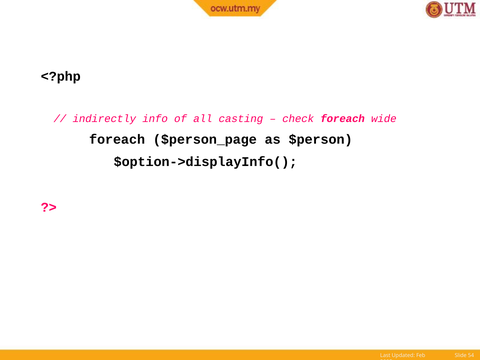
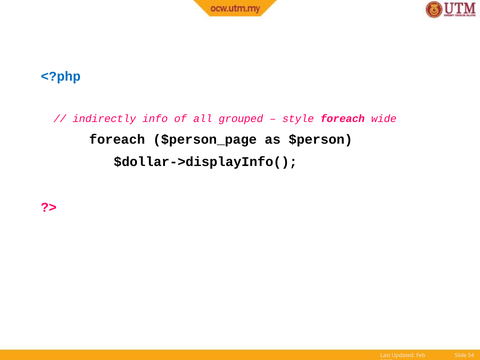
<?php colour: black -> blue (61, 77)
casting: casting -> grouped (241, 119)
check: check -> style (298, 119)
$option->displayInfo(: $option->displayInfo( -> $dollar->displayInfo( (205, 162)
